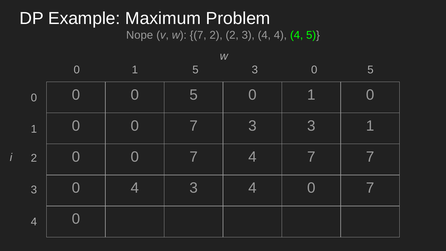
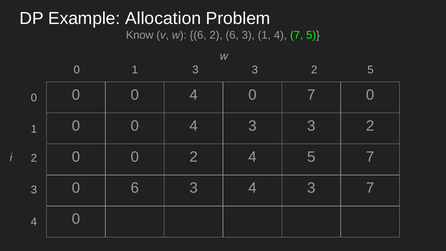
Maximum: Maximum -> Allocation (163, 18)
Nope: Nope -> Know (140, 35)
w 7: 7 -> 6 (198, 35)
2 2: 2 -> 6 (232, 35)
4: 4 -> 1 (264, 35)
4: 4 -> 7 (297, 35)
1 5: 5 -> 3 (195, 70)
0: 0 -> 2 (314, 70)
5: 5 -> 4 (194, 95)
1: 1 -> 7 (311, 95)
7: 7 -> 4 (194, 126)
1: 1 -> 2 (370, 126)
7: 7 -> 2 (194, 157)
4 7: 7 -> 5 (311, 157)
0 4: 4 -> 6 (135, 188)
0: 0 -> 3 (311, 188)
